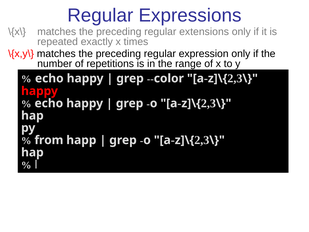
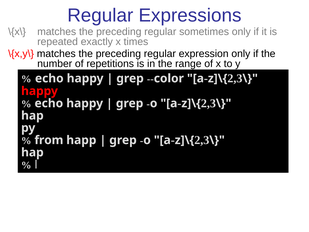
extensions: extensions -> sometimes (204, 32)
